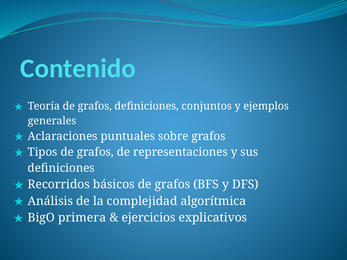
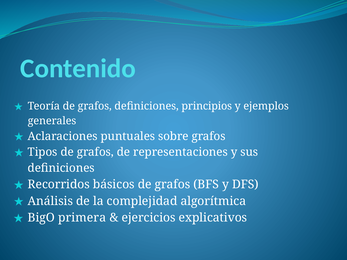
conjuntos: conjuntos -> principios (207, 106)
